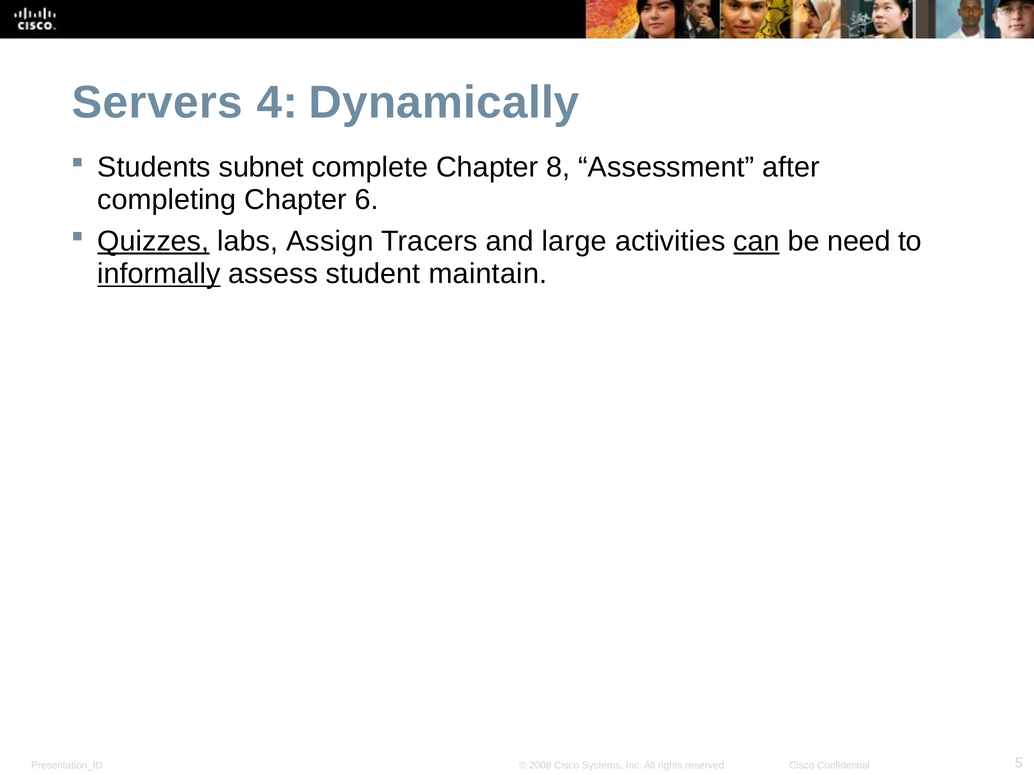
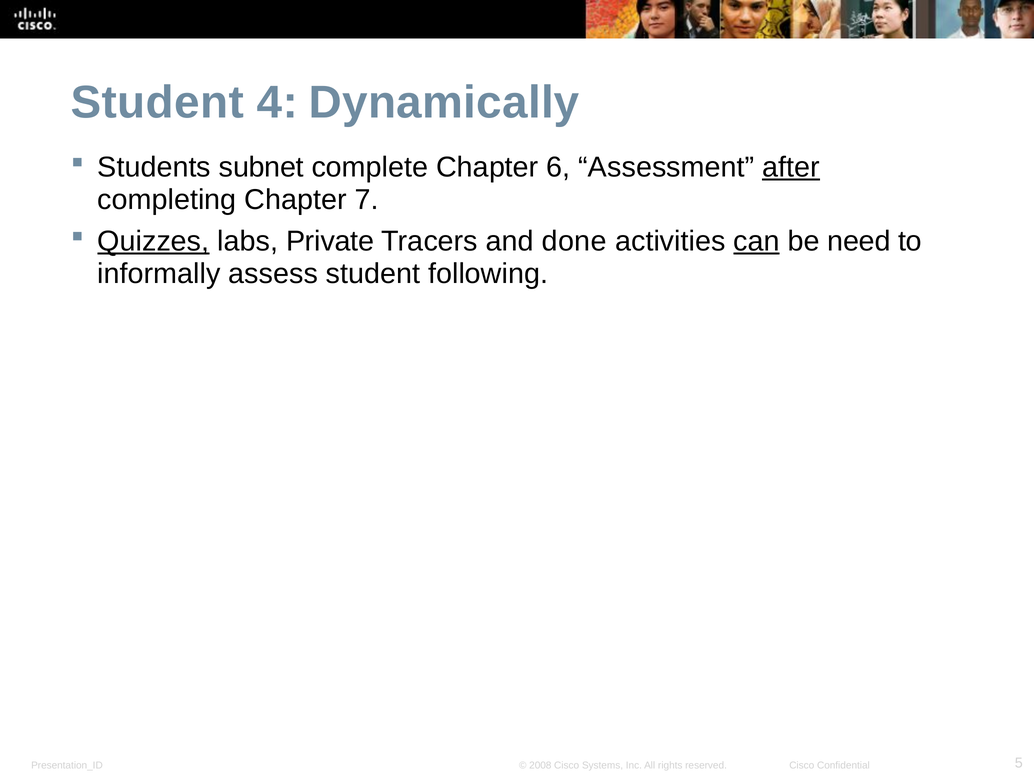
Servers: Servers -> Student (157, 103)
8: 8 -> 6 (558, 167)
after underline: none -> present (791, 167)
6: 6 -> 7 (367, 200)
Assign: Assign -> Private (330, 241)
large: large -> done (574, 241)
informally underline: present -> none (159, 274)
maintain: maintain -> following (488, 274)
